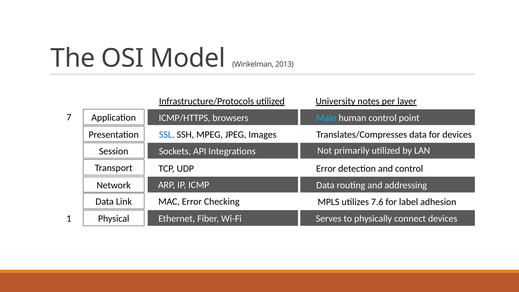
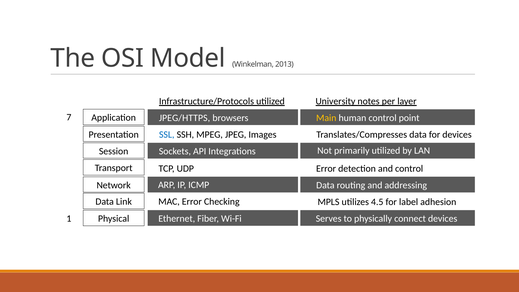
ICMP/HTTPS: ICMP/HTTPS -> JPEG/HTTPS (185, 118)
Main colour: light blue -> yellow (326, 118)
7.6: 7.6 -> 4.5 (377, 202)
